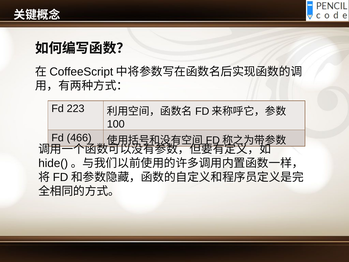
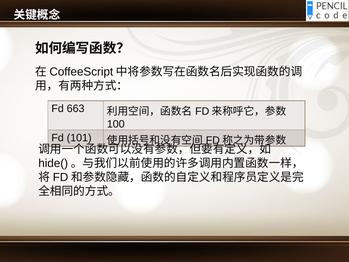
223: 223 -> 663 (76, 109)
466: 466 -> 101 (79, 138)
